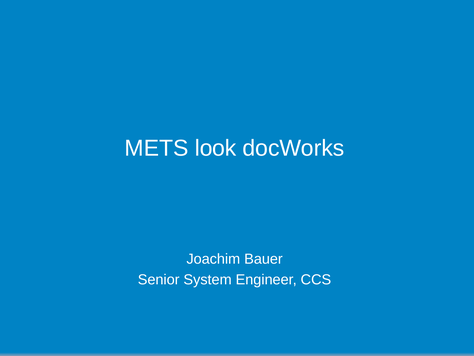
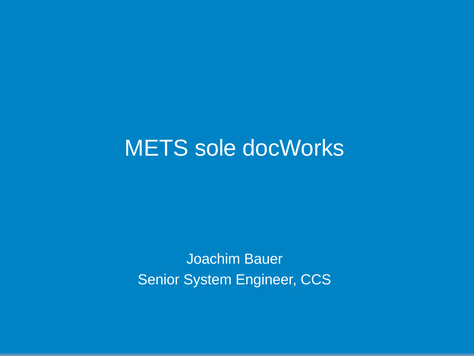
look: look -> sole (216, 148)
